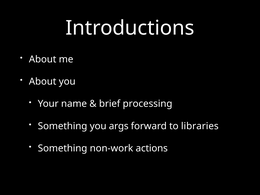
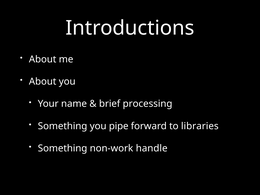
args: args -> pipe (119, 126)
actions: actions -> handle (152, 148)
